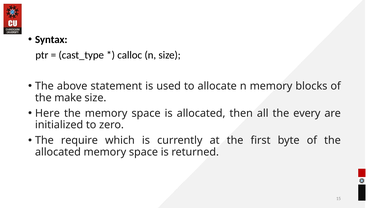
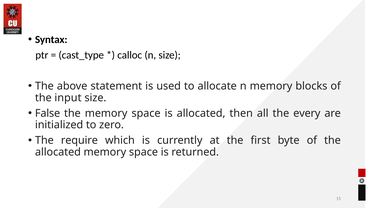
make: make -> input (68, 98)
Here: Here -> False (48, 113)
